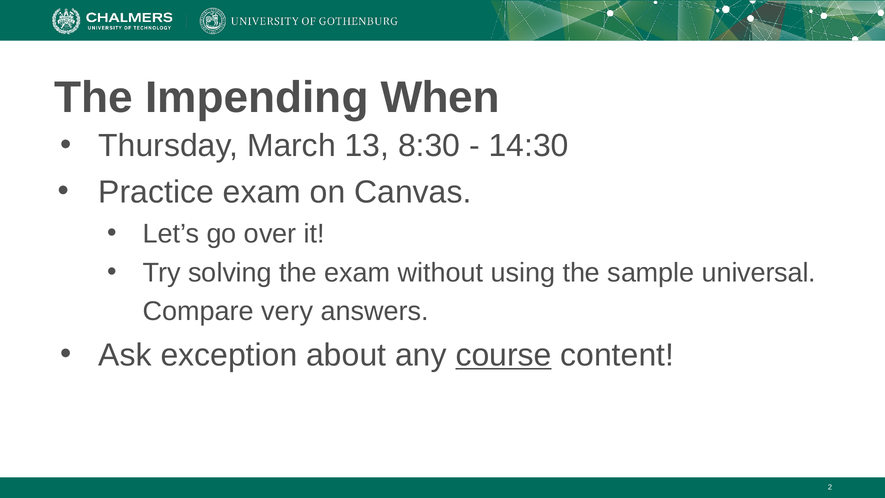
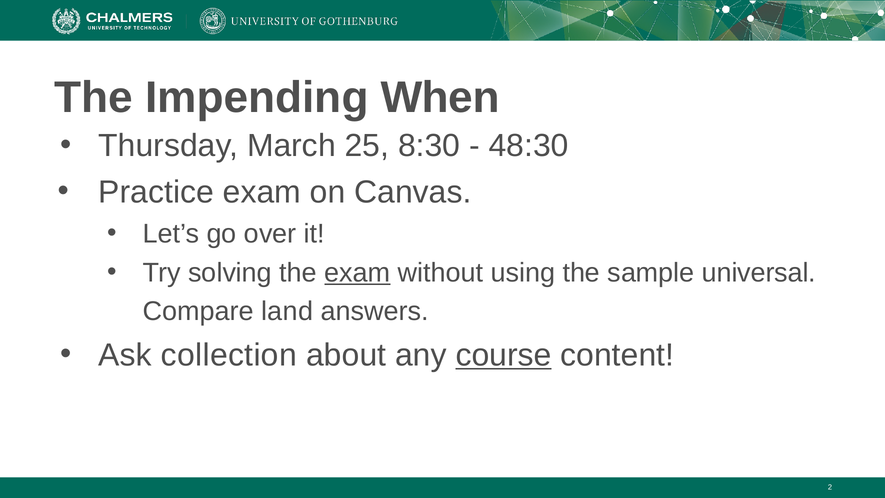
13: 13 -> 25 (367, 146)
14:30: 14:30 -> 48:30 (529, 146)
exam underline: none -> present (357, 273)
very: very -> land (287, 311)
exception: exception -> collection (229, 355)
